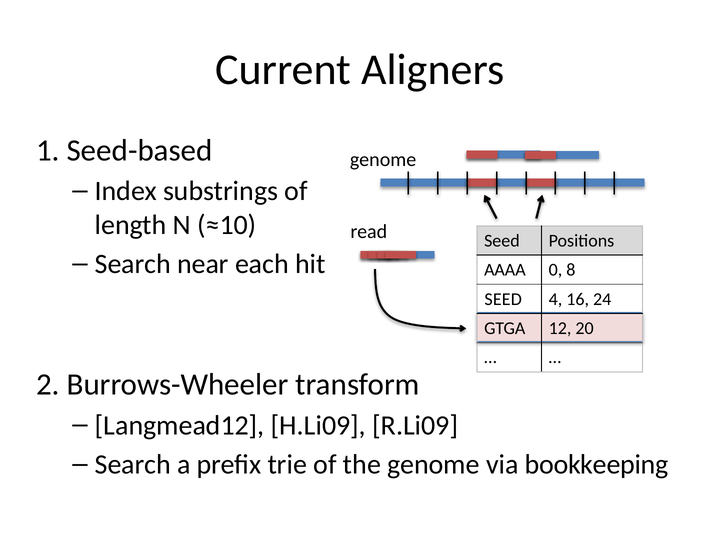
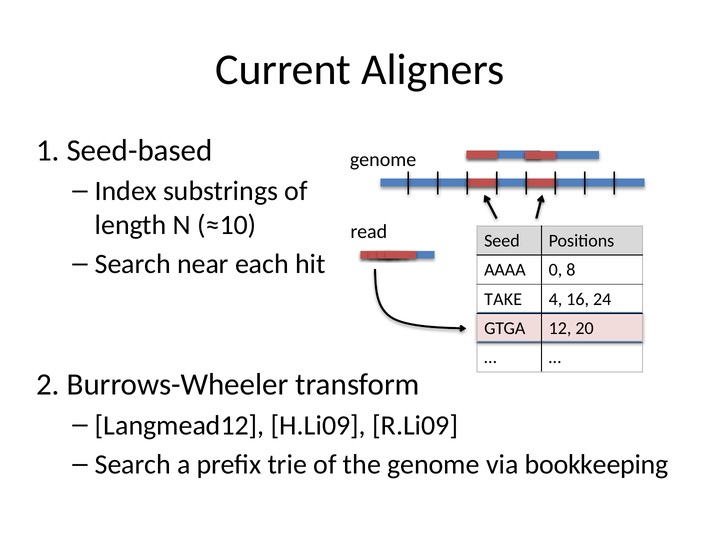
SEED: SEED -> TAKE (503, 299)
